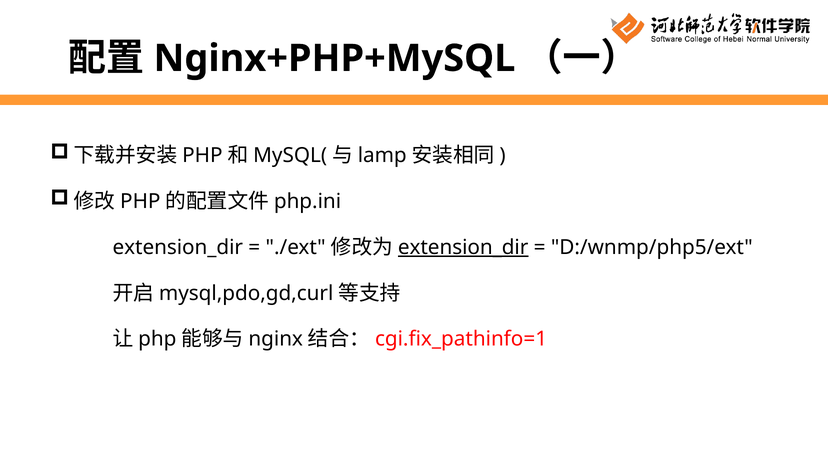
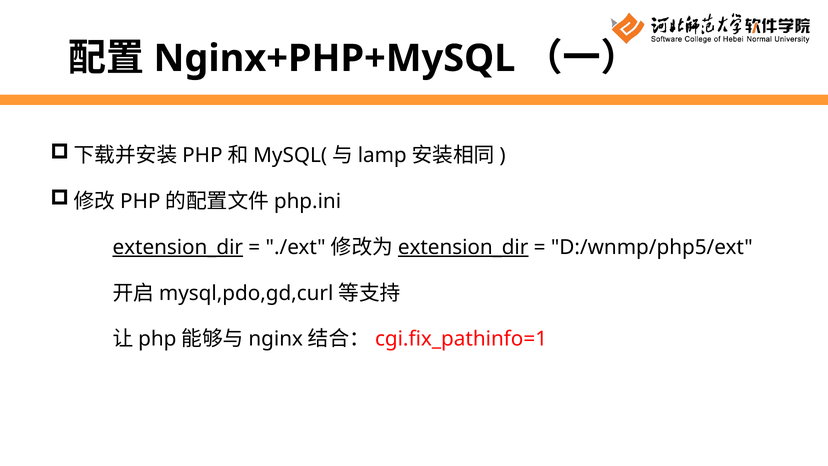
extension_dir underline: none -> present (178, 247)
